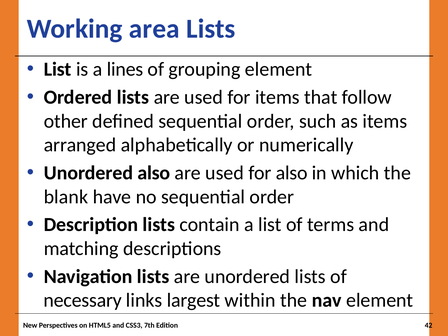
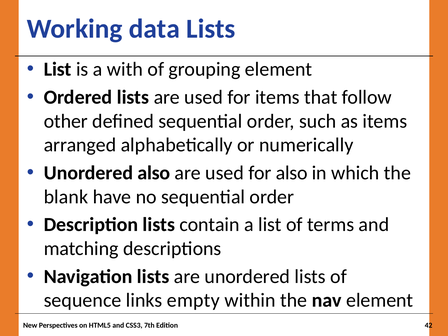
area: area -> data (154, 29)
lines: lines -> with (125, 69)
necessary: necessary -> sequence (83, 300)
largest: largest -> empty (193, 300)
